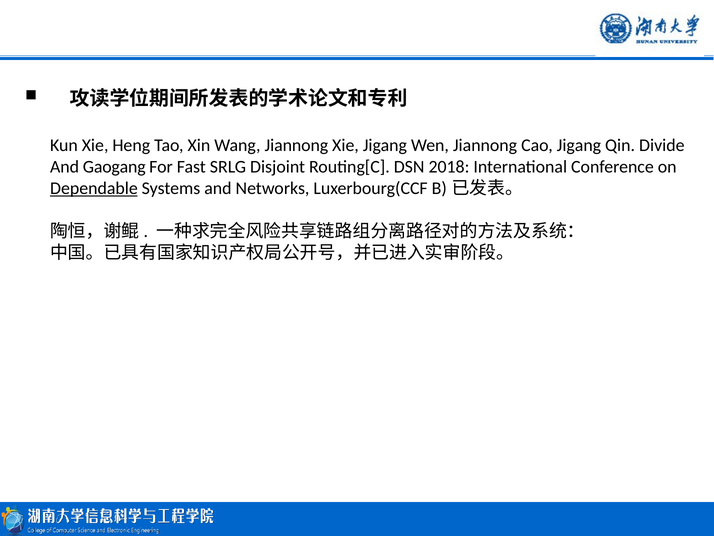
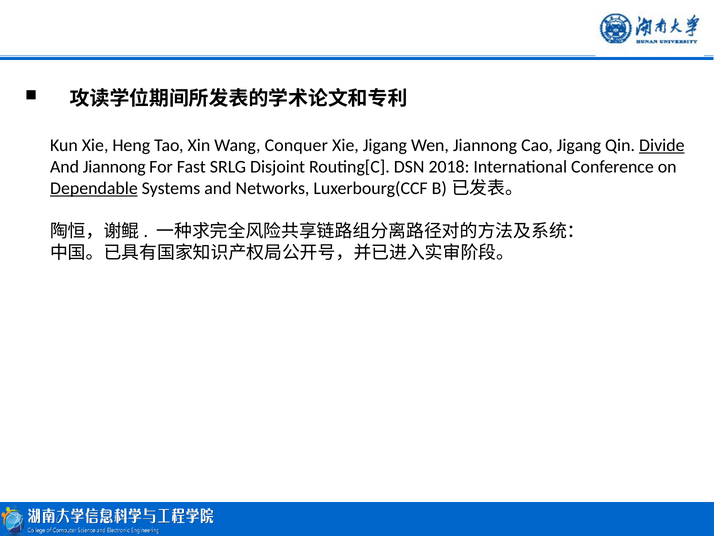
Wang Jiannong: Jiannong -> Conquer (296, 145)
Divide underline: none -> present (662, 145)
And Gaogang: Gaogang -> Jiannong (114, 167)
